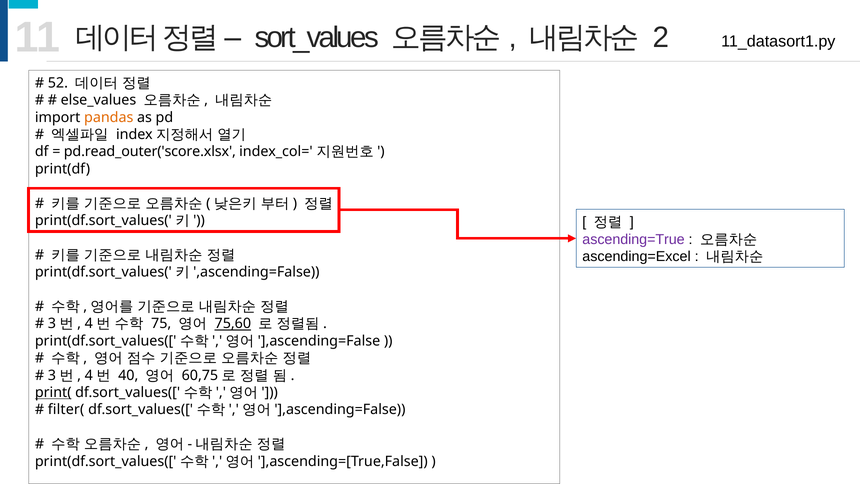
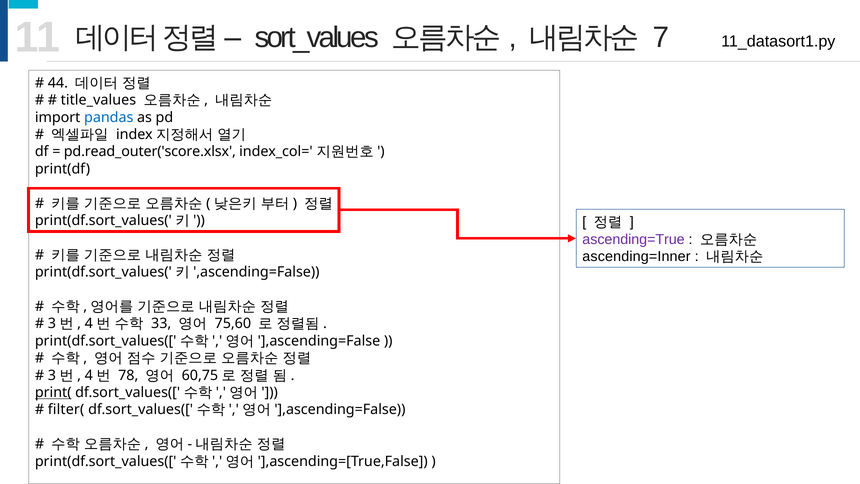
2: 2 -> 7 (661, 37)
52: 52 -> 44 (58, 83)
else_values: else_values -> title_values (98, 100)
pandas colour: orange -> blue (109, 117)
ascending=Excel: ascending=Excel -> ascending=Inner (636, 256)
75: 75 -> 33 (161, 324)
75,60 underline: present -> none (233, 324)
40: 40 -> 78 (128, 375)
